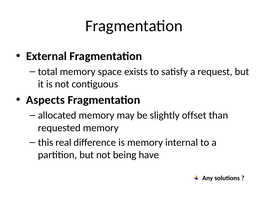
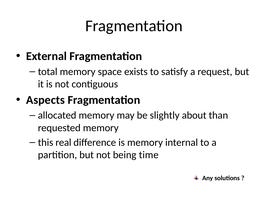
offset: offset -> about (194, 115)
have: have -> time (149, 155)
